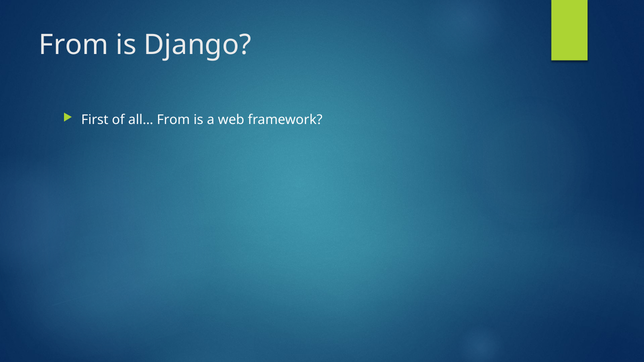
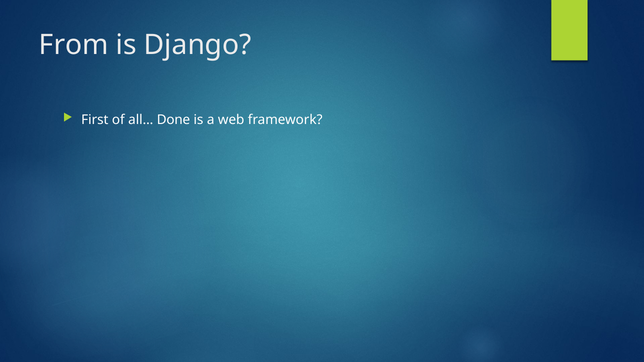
all… From: From -> Done (173, 120)
